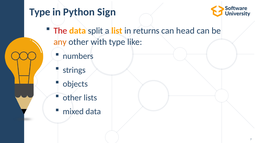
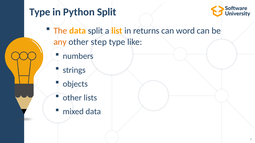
Python Sign: Sign -> Split (107, 12)
The colour: red -> orange (60, 31)
head: head -> word (185, 31)
with: with -> step (99, 42)
